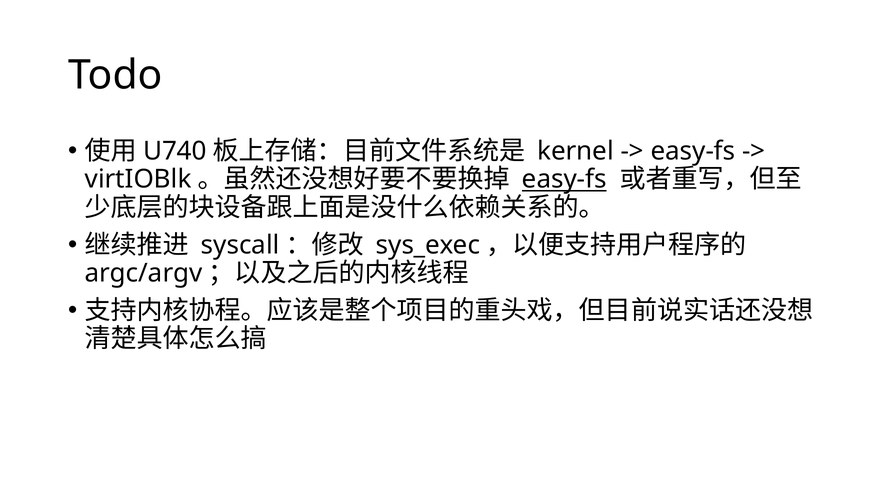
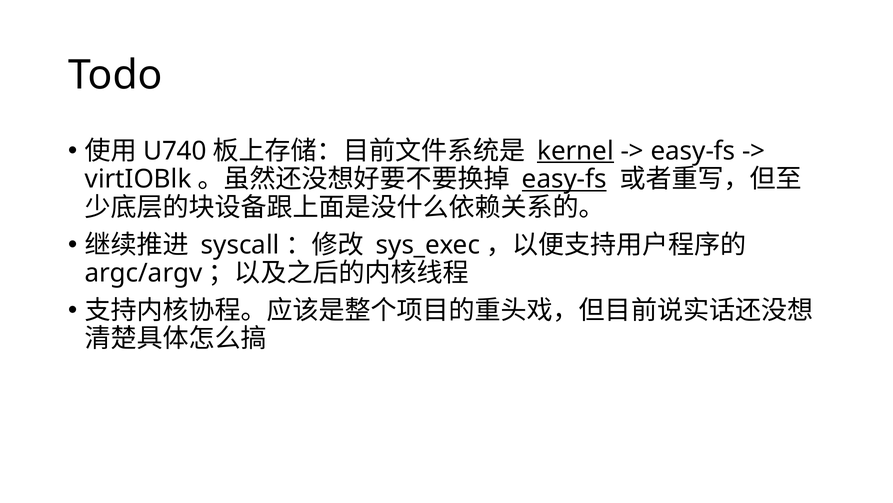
kernel underline: none -> present (576, 151)
